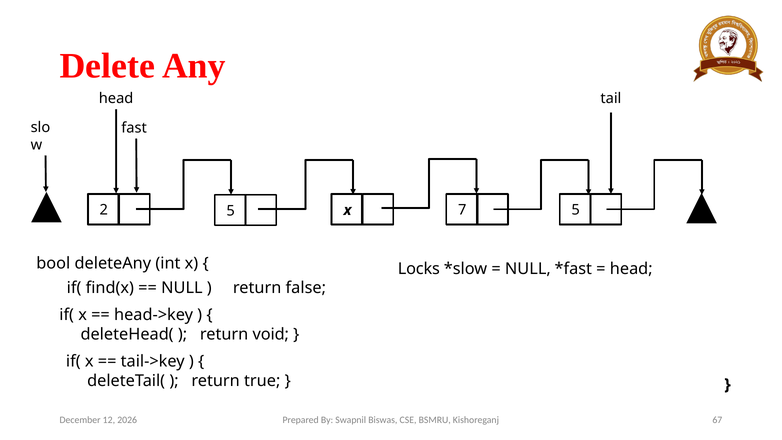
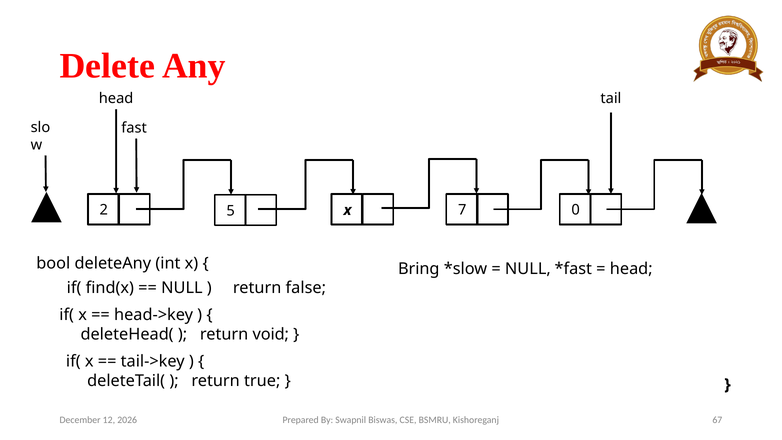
2 5: 5 -> 0 (576, 210)
Locks: Locks -> Bring (419, 269)
